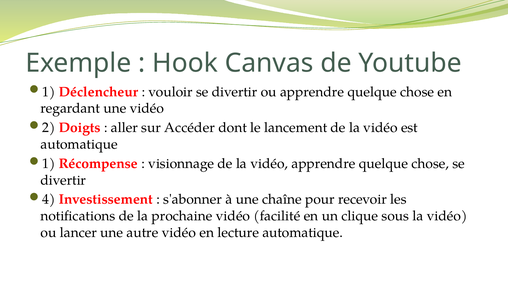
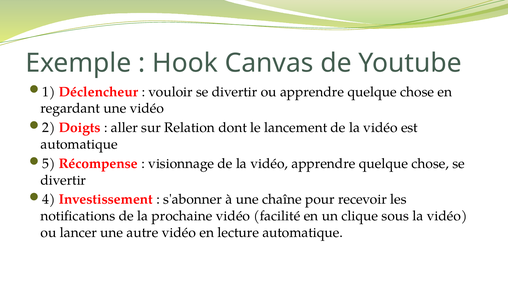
Accéder: Accéder -> Relation (190, 128)
1: 1 -> 5 (49, 163)
